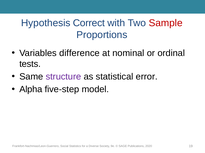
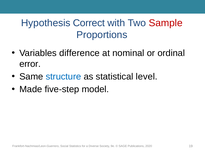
tests: tests -> error (30, 64)
structure colour: purple -> blue (63, 77)
error: error -> level (147, 77)
Alpha: Alpha -> Made (31, 90)
